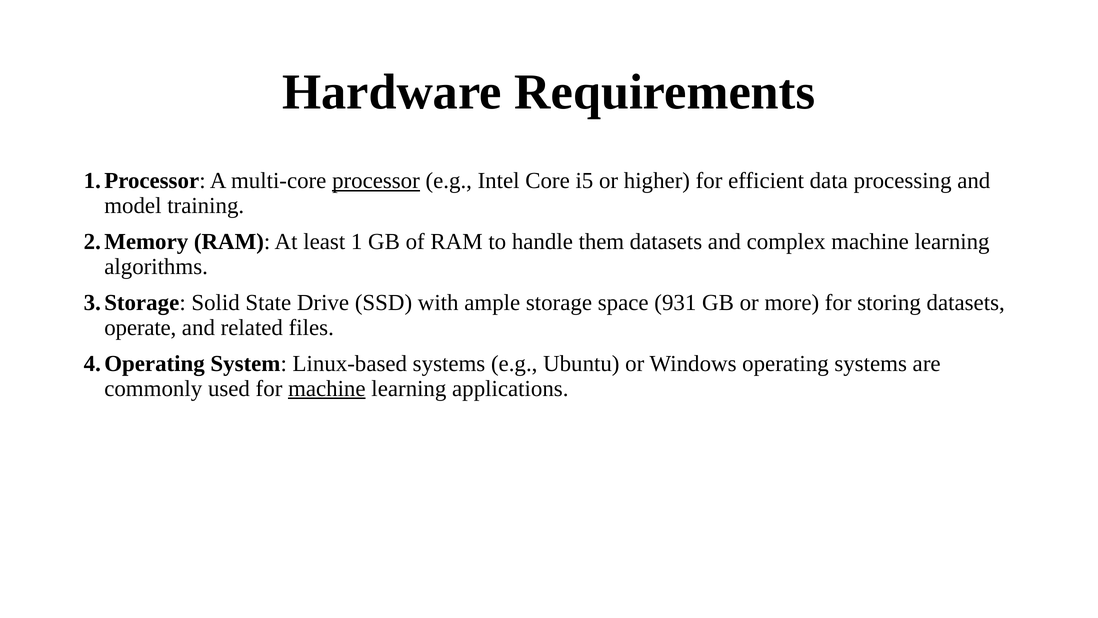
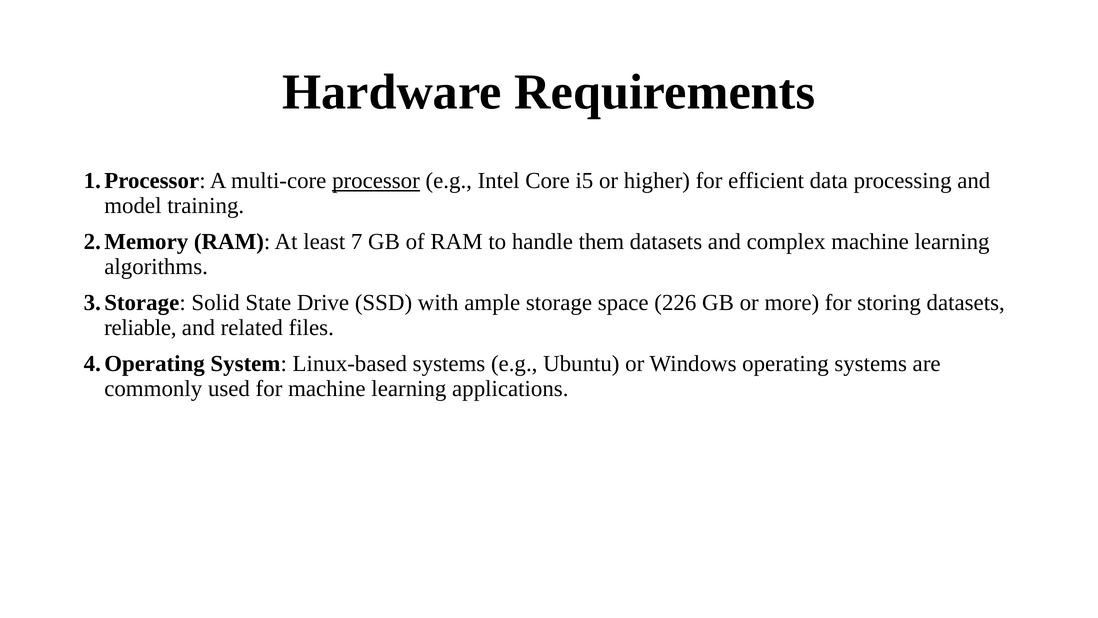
1: 1 -> 7 (357, 242)
931: 931 -> 226 (675, 303)
operate: operate -> reliable (140, 327)
machine underline: present -> none (327, 388)
